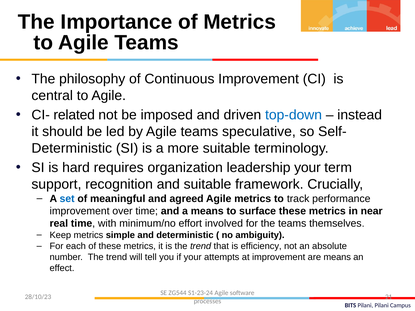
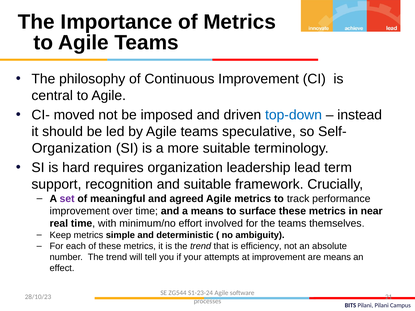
related: related -> moved (74, 115)
Deterministic: Deterministic -> Organization (72, 148)
leadership your: your -> lead (307, 168)
set colour: blue -> purple (67, 199)
